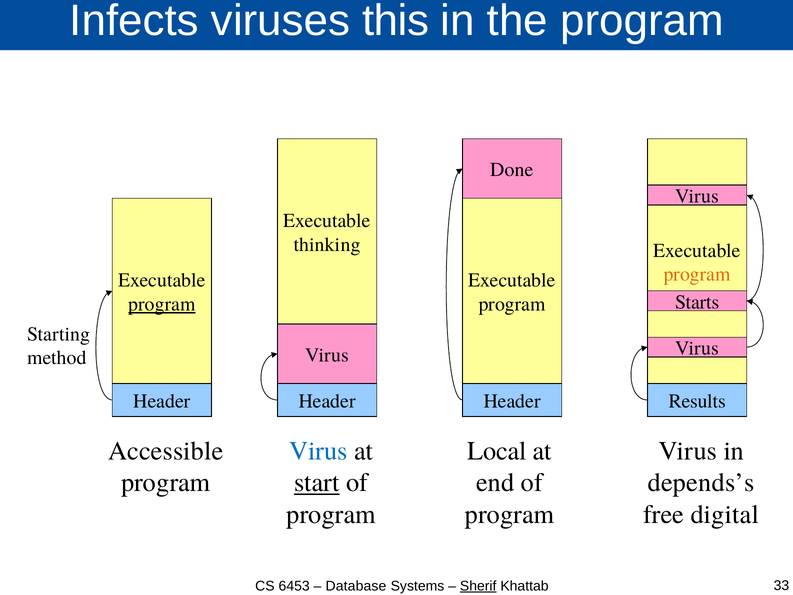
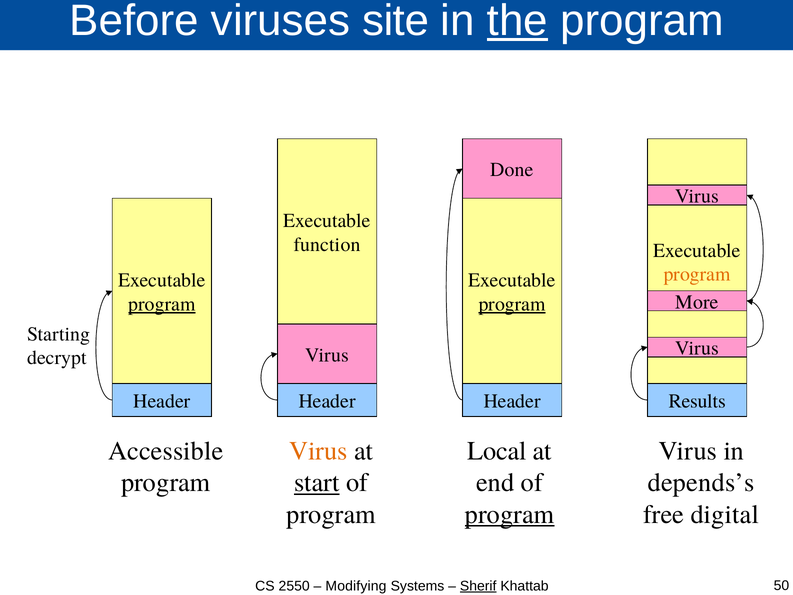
Infects: Infects -> Before (134, 21)
this: this -> site (396, 21)
the underline: none -> present (517, 21)
thinking: thinking -> function (327, 245)
Starts: Starts -> More (697, 302)
program underline: none -> present (512, 304)
method: method -> decrypt (57, 358)
Virus colour: blue -> orange (318, 451)
program underline: none -> present (510, 514)
6453: 6453 -> 2550 (294, 586)
Database: Database -> Modifying (356, 586)
33: 33 -> 50 (781, 585)
